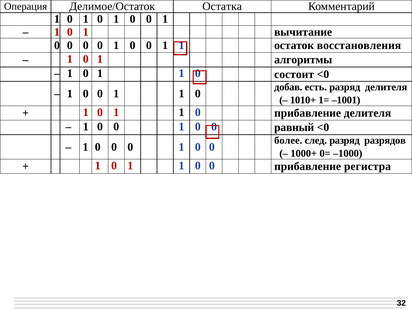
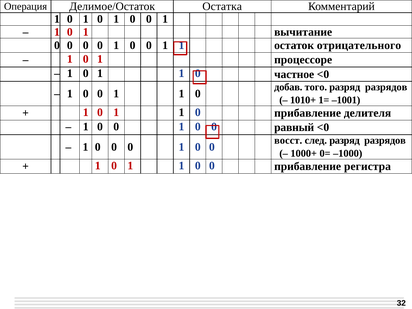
восстановления: восстановления -> отрицательного (359, 45)
алгоритмы: алгоритмы -> процессоре (303, 60)
состоит: состоит -> частное (294, 74)
есть: есть -> того (316, 87)
делителя: делителя -> разрядов (386, 87)
более: более -> восст (288, 140)
